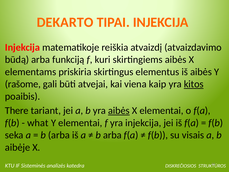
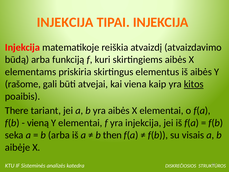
DEKARTO: DEKARTO -> INJEKCIJA (65, 22)
aibės underline: present -> none (119, 110)
what: what -> vieną (38, 123)
arba: arba -> then (112, 135)
